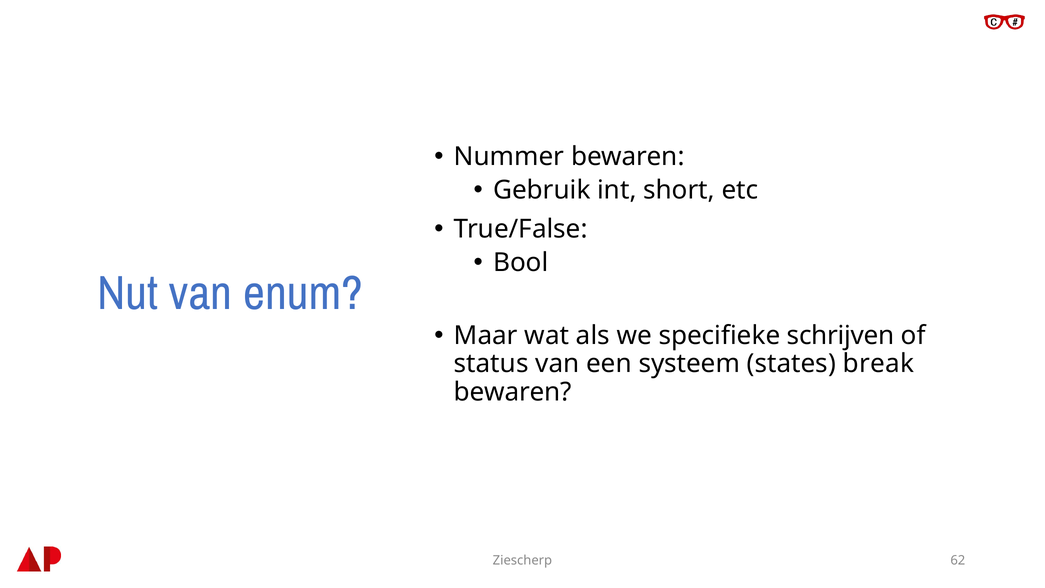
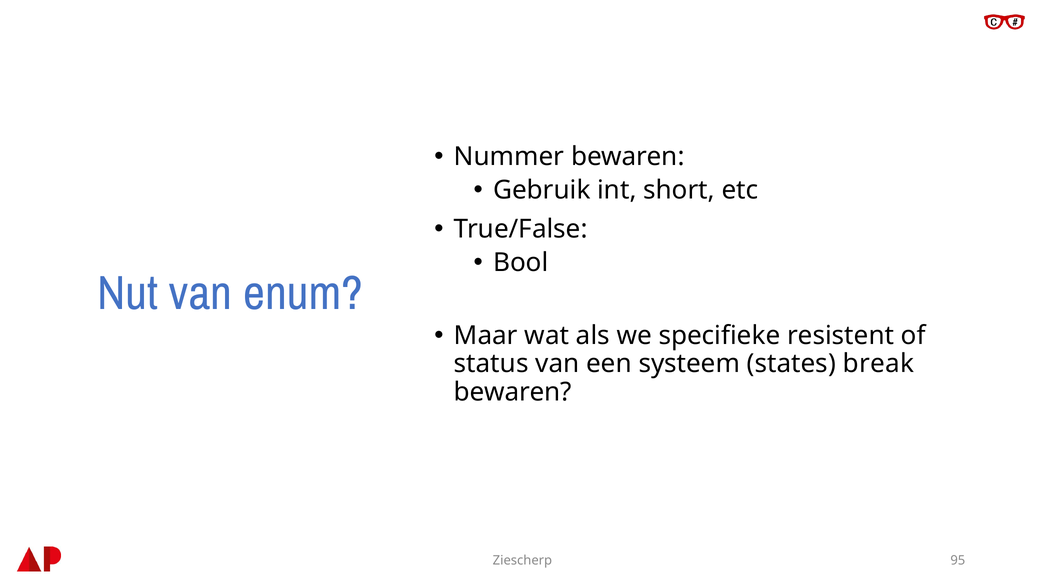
schrijven: schrijven -> resistent (841, 336)
62: 62 -> 95 (958, 560)
